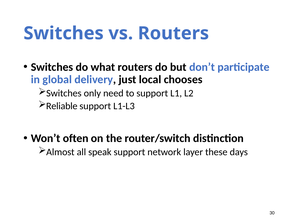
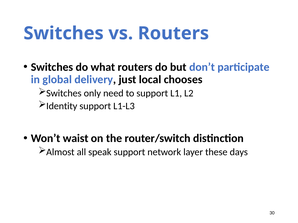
Reliable: Reliable -> Identity (62, 106)
often: often -> waist (76, 139)
